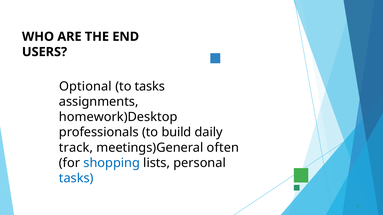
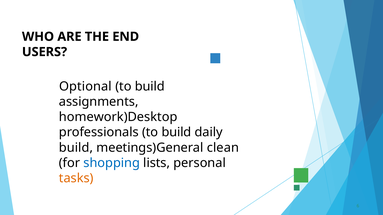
tasks: tasks -> build (150, 87)
track: track -> build (76, 148)
often: often -> clean (223, 148)
tasks colour: blue -> orange (76, 179)
